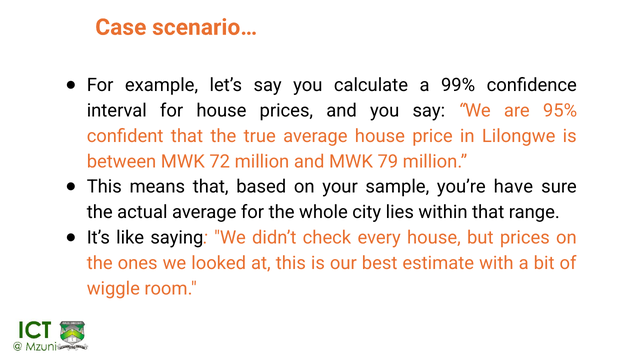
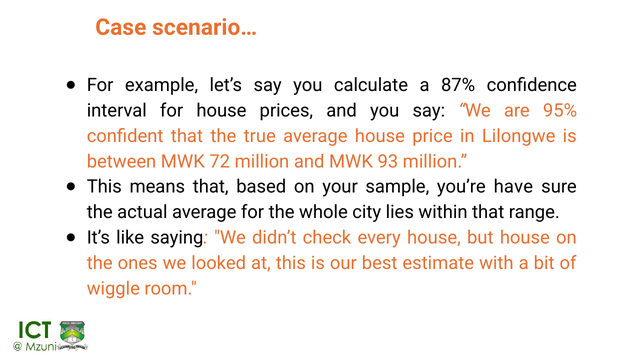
99%: 99% -> 87% (458, 85)
79: 79 -> 93 (388, 162)
but prices: prices -> house (525, 238)
